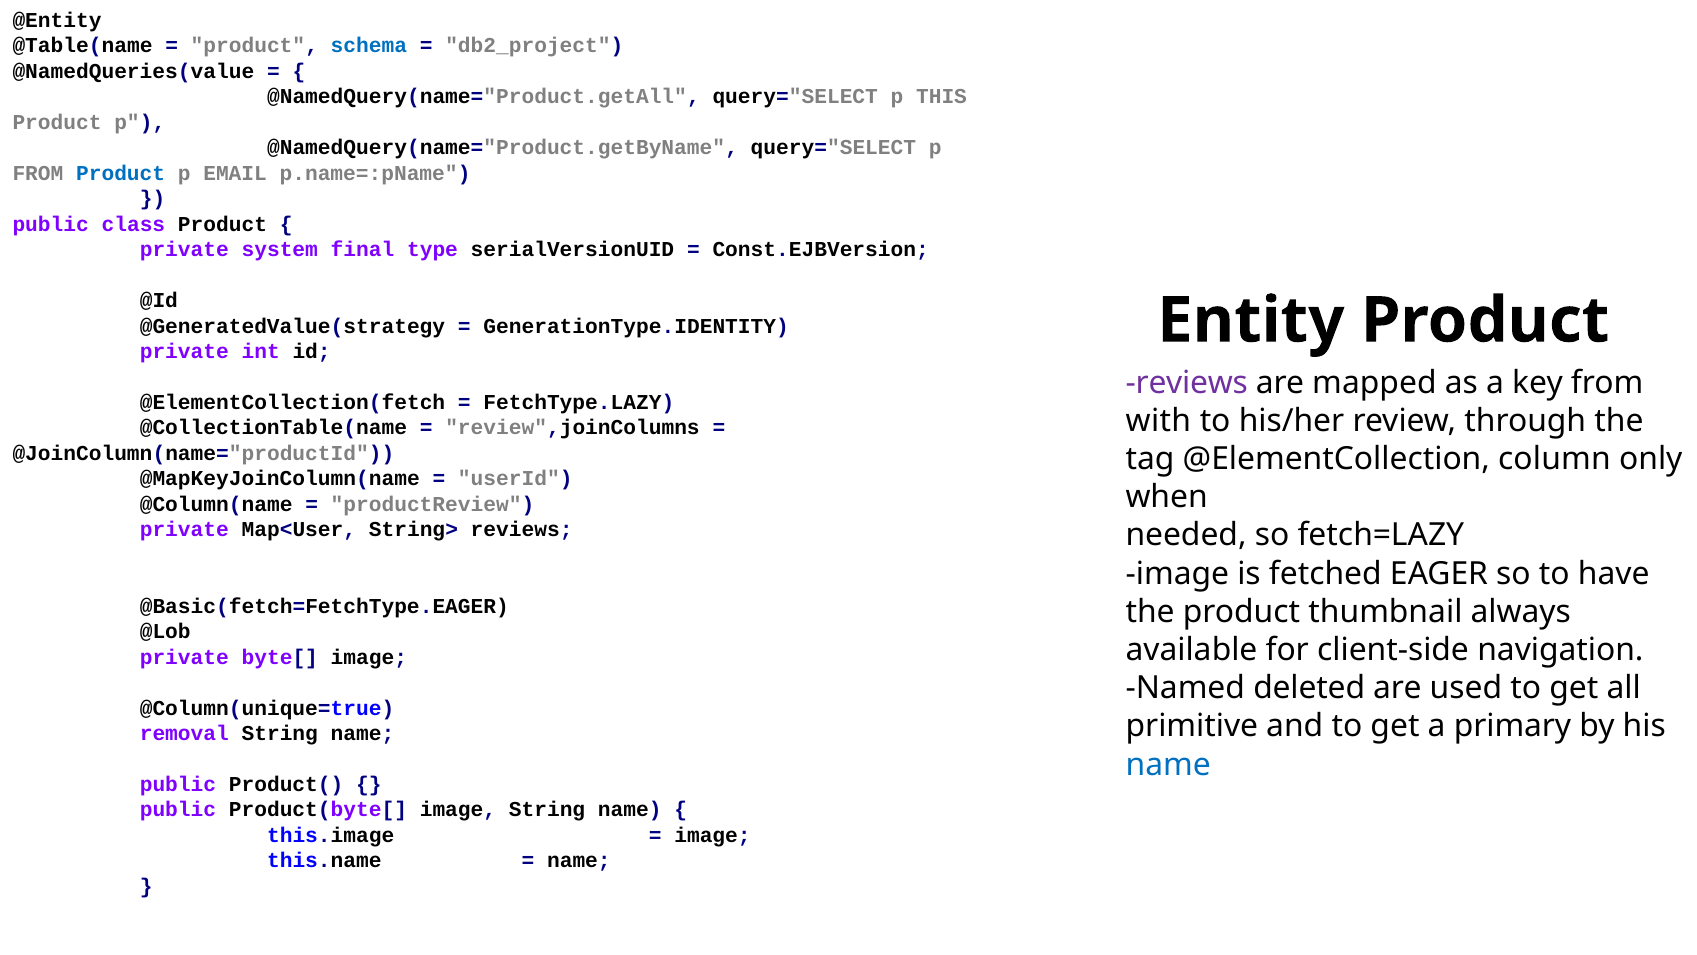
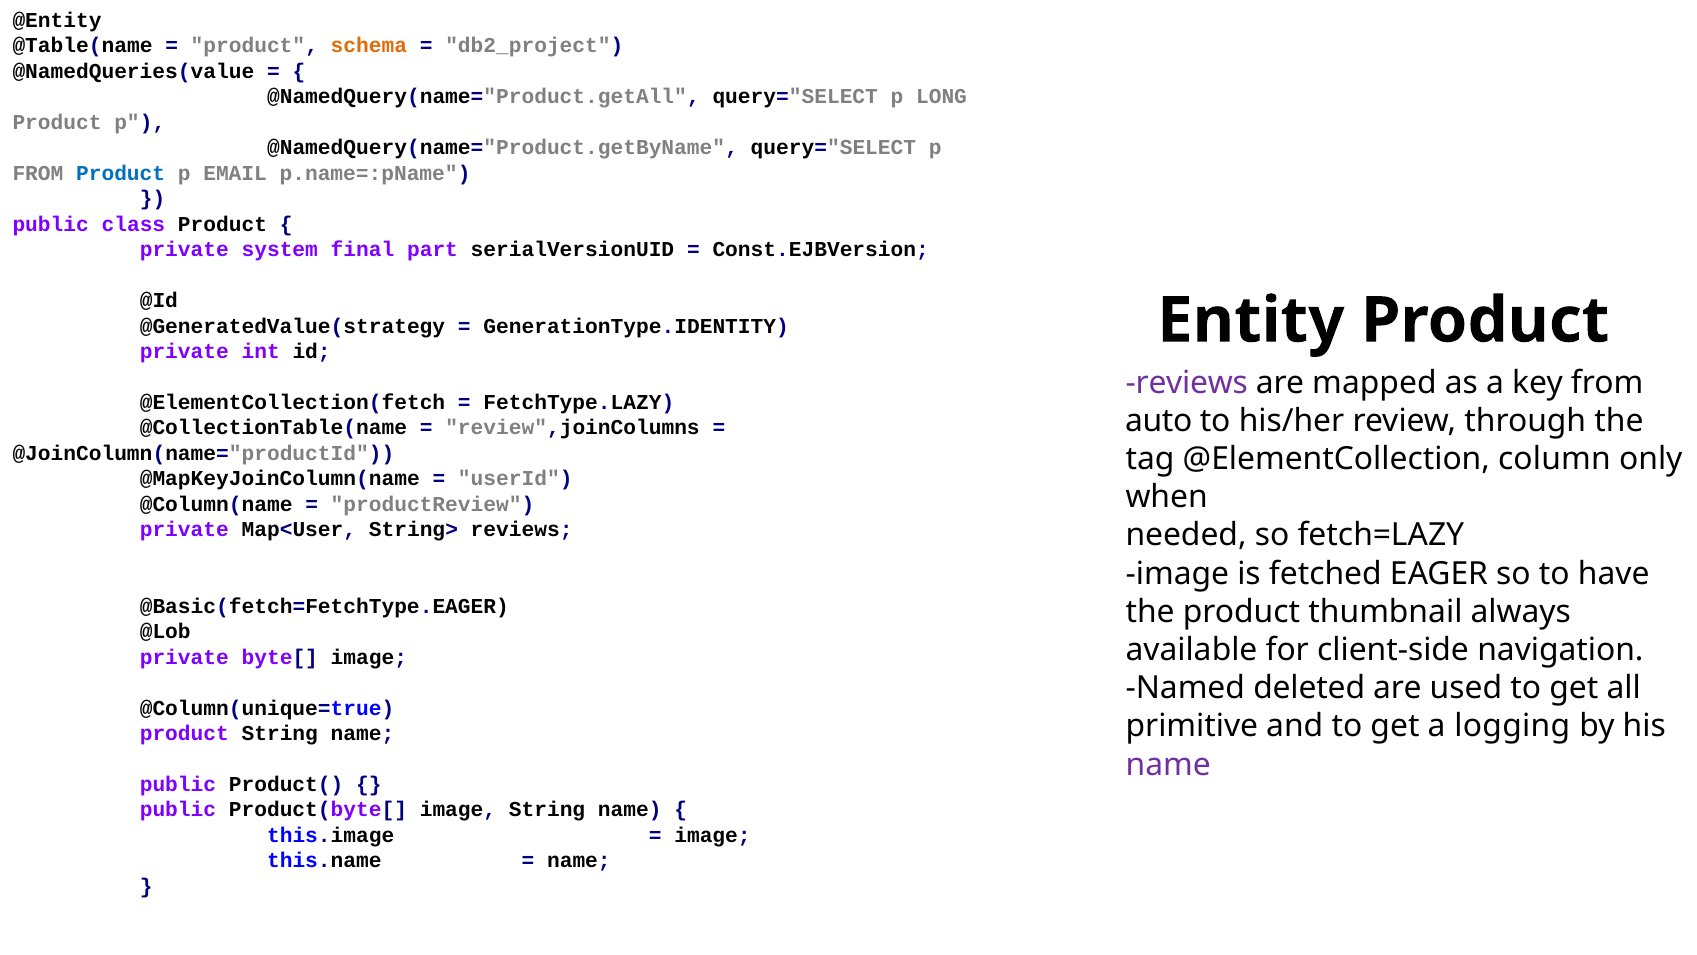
schema colour: blue -> orange (369, 46)
THIS: THIS -> LONG (942, 97)
type: type -> part (433, 250)
with: with -> auto (1159, 421)
primary: primary -> logging (1512, 726)
removal: removal -> product (184, 733)
name colour: blue -> purple (1168, 764)
